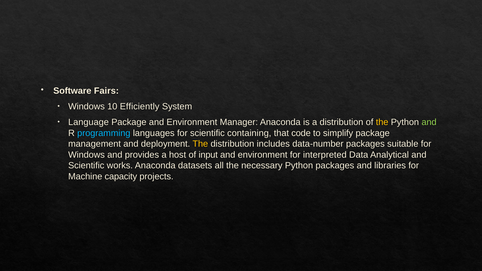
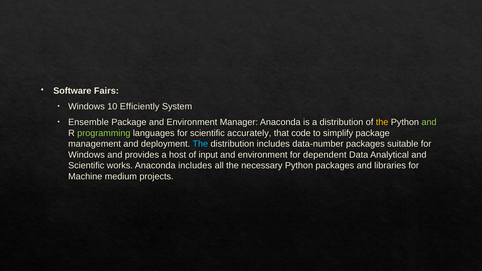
Language: Language -> Ensemble (88, 122)
programming colour: light blue -> light green (104, 133)
containing: containing -> accurately (249, 133)
The colour: yellow -> light blue (200, 144)
interpreted: interpreted -> dependent (325, 155)
Anaconda datasets: datasets -> includes (195, 166)
capacity: capacity -> medium (121, 177)
